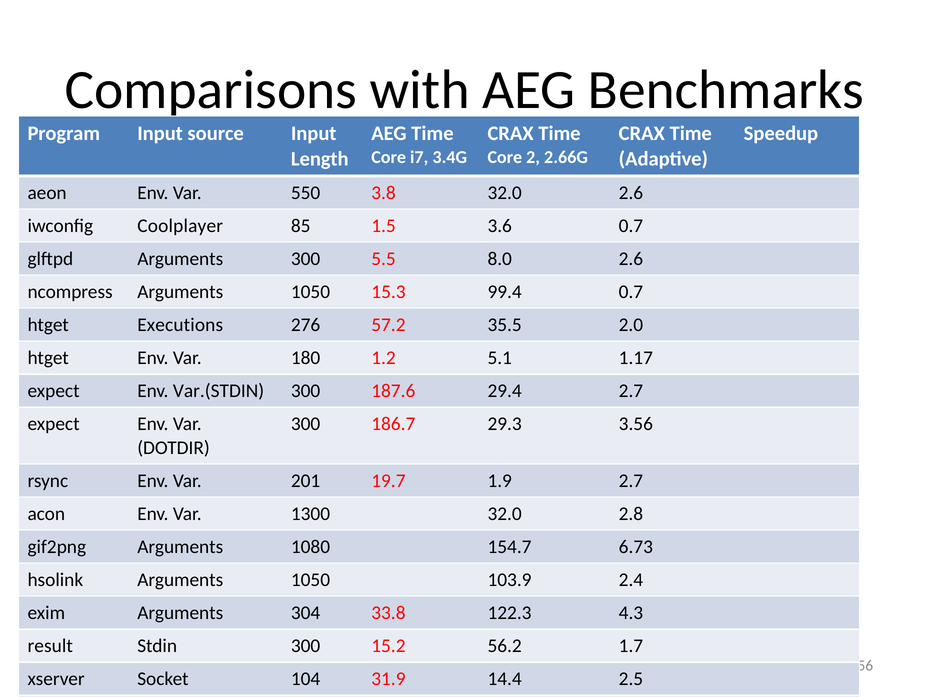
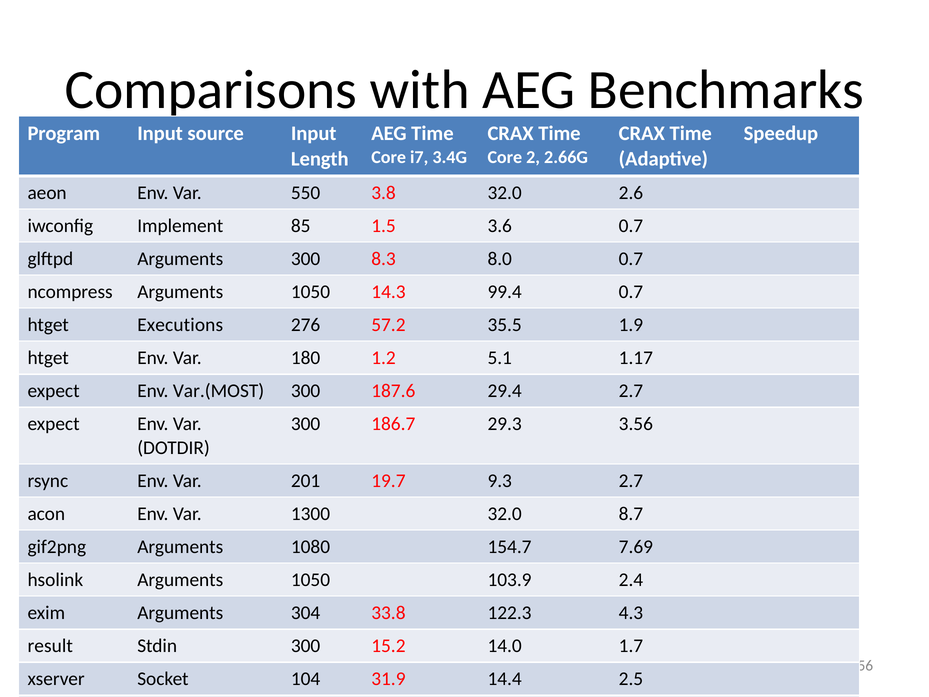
Coolplayer: Coolplayer -> Implement (180, 226)
5.5: 5.5 -> 8.3 (384, 259)
8.0 2.6: 2.6 -> 0.7 (631, 259)
15.3: 15.3 -> 14.3 (388, 292)
2.0: 2.0 -> 1.9 (631, 325)
Var.(STDIN: Var.(STDIN -> Var.(MOST (219, 391)
1.9: 1.9 -> 9.3 (500, 481)
2.8: 2.8 -> 8.7 (631, 514)
6.73: 6.73 -> 7.69 (636, 547)
56.2: 56.2 -> 14.0 (505, 646)
